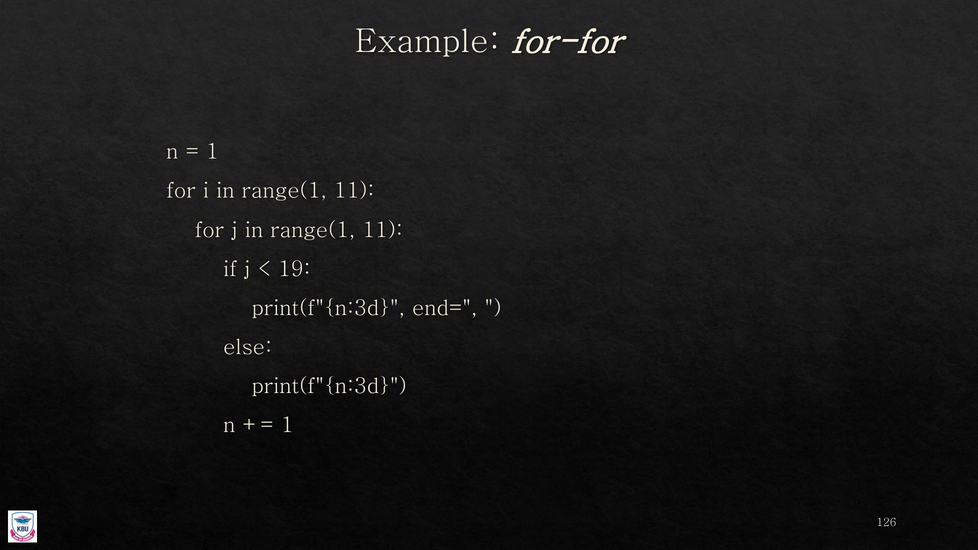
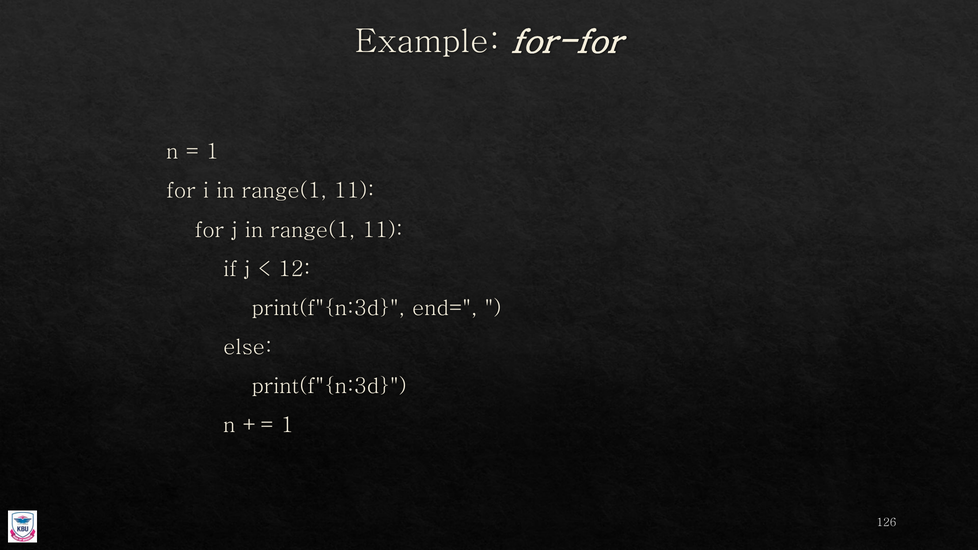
19: 19 -> 12 (294, 269)
